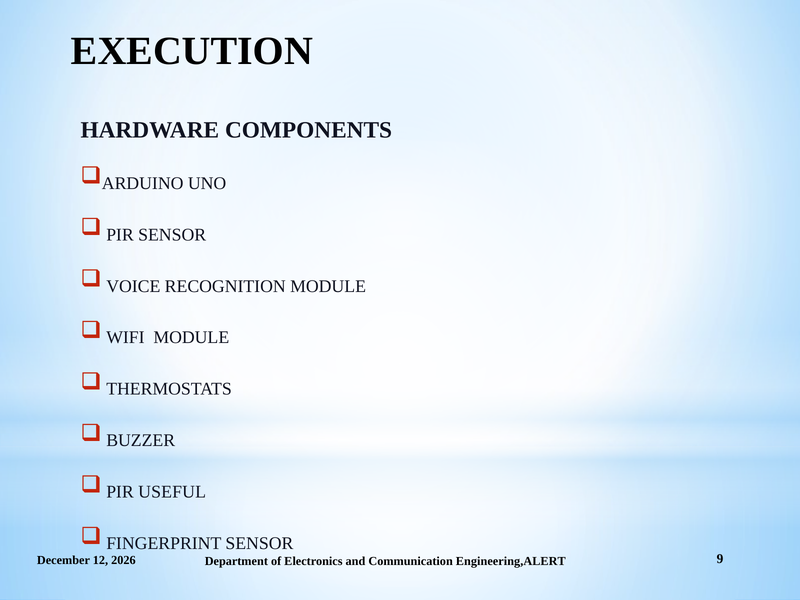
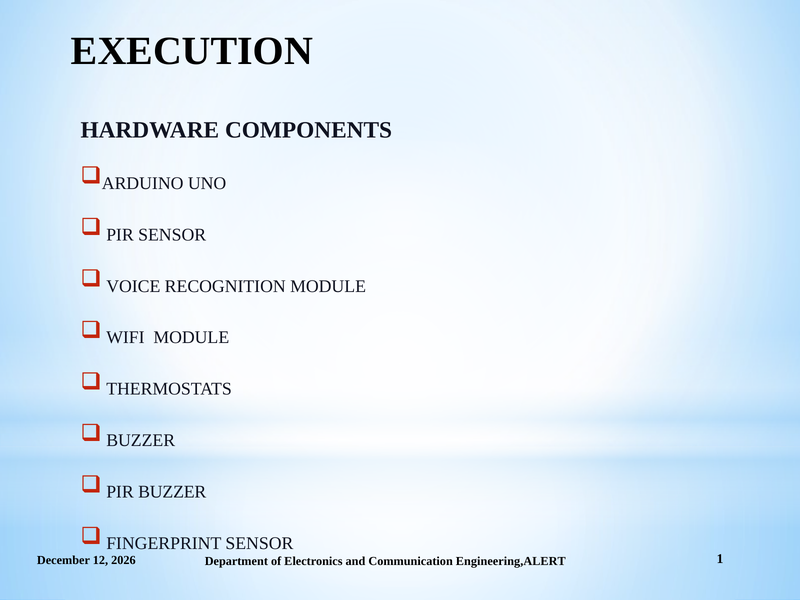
PIR USEFUL: USEFUL -> BUZZER (172, 492)
9: 9 -> 1 (720, 559)
